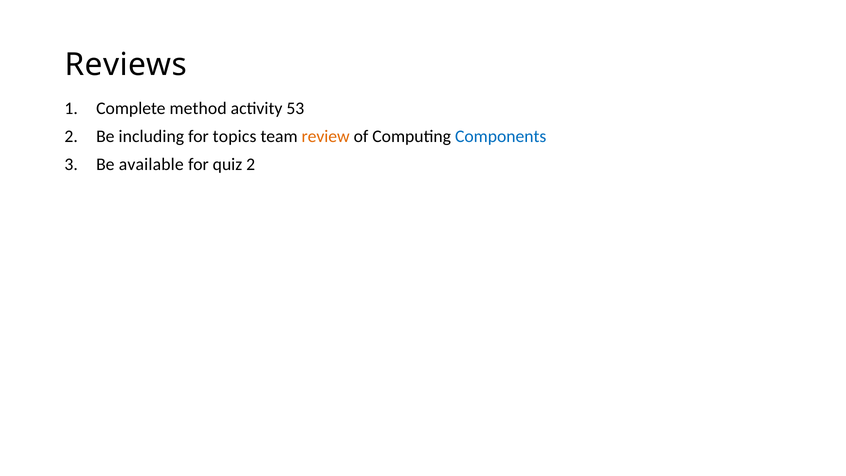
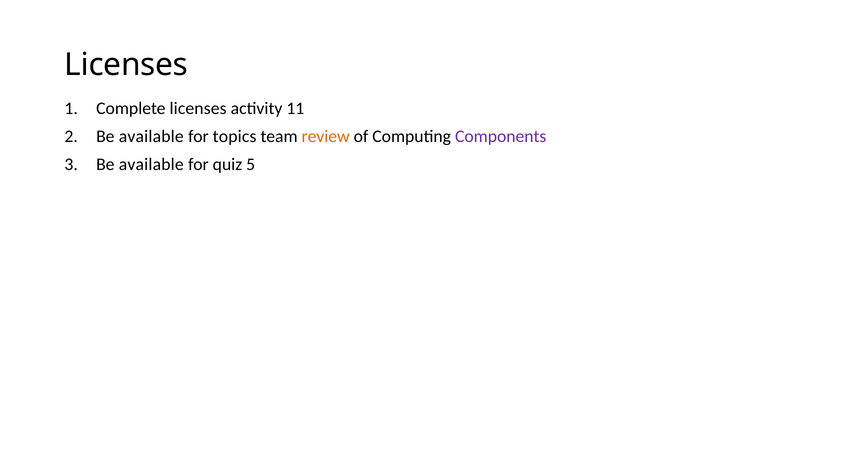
Reviews: Reviews -> Licenses (126, 65)
Complete method: method -> licenses (198, 109)
53: 53 -> 11 (295, 109)
including: including -> available (151, 136)
Components colour: blue -> purple (501, 136)
quiz 2: 2 -> 5 (251, 164)
